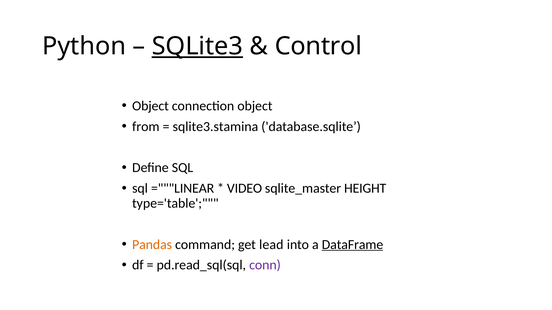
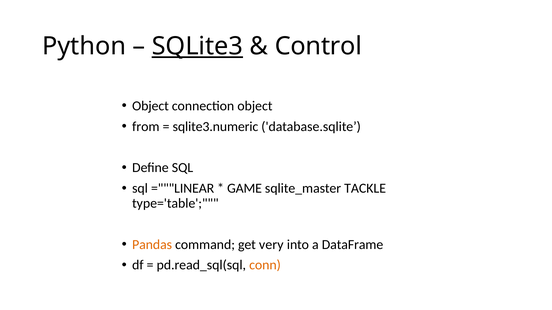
sqlite3.stamina: sqlite3.stamina -> sqlite3.numeric (215, 127)
VIDEO: VIDEO -> GAME (245, 189)
HEIGHT: HEIGHT -> TACKLE (365, 189)
lead: lead -> very (271, 245)
DataFrame underline: present -> none (352, 245)
conn colour: purple -> orange (265, 266)
